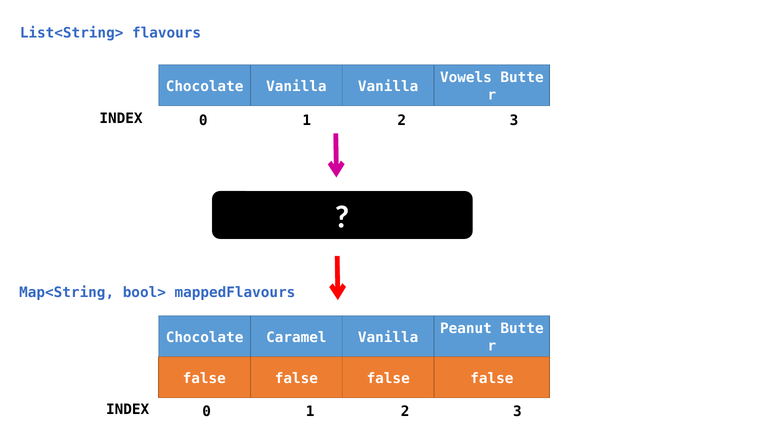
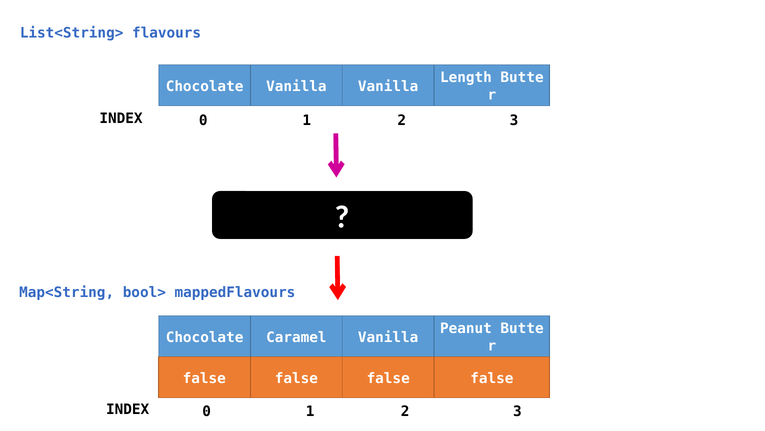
Vowels: Vowels -> Length (466, 78)
